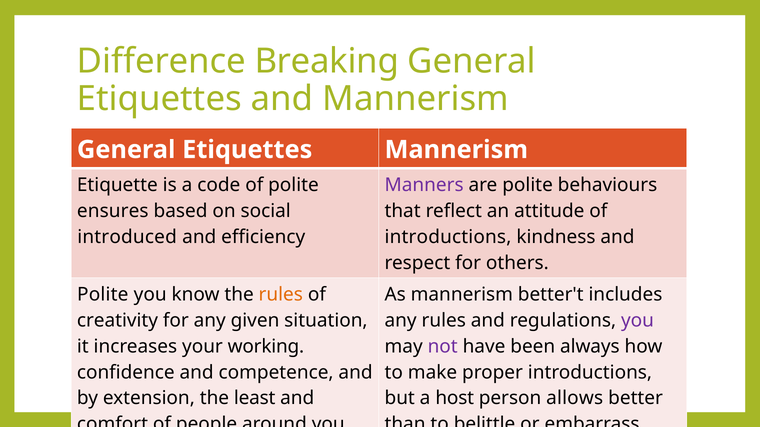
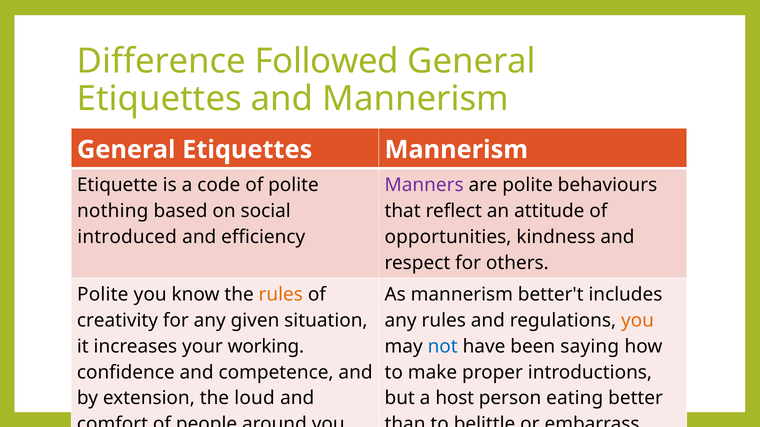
Breaking: Breaking -> Followed (327, 61)
ensures: ensures -> nothing (113, 211)
introductions: introductions -> opportunities (448, 237)
you colour: purple -> orange (638, 321)
not colour: purple -> blue (443, 347)
always: always -> saying (590, 347)
least: least -> loud (255, 399)
allows: allows -> eating (575, 399)
